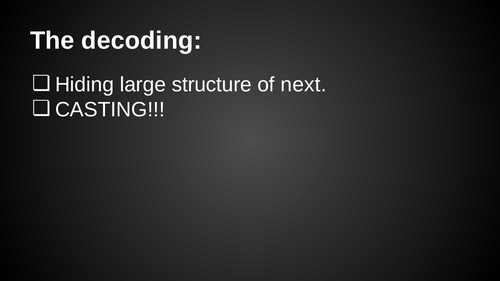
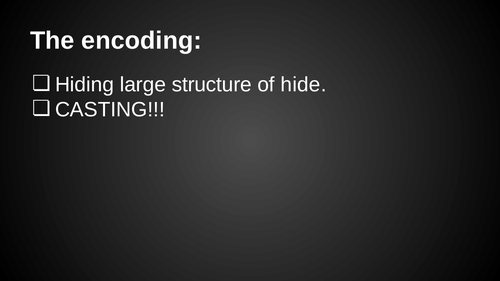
decoding: decoding -> encoding (142, 40)
next: next -> hide (304, 85)
